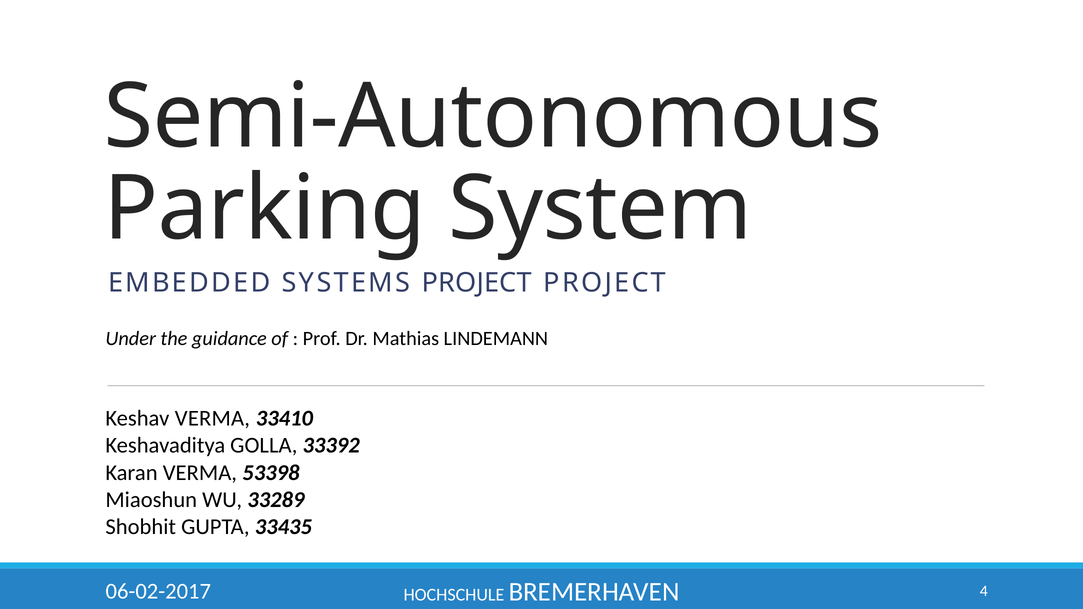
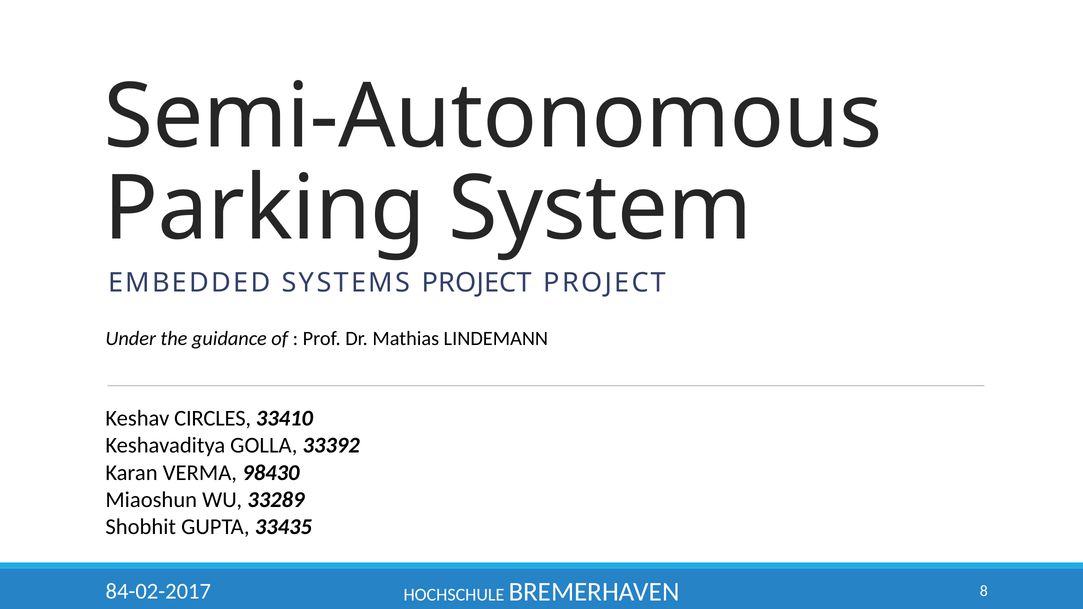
Keshav VERMA: VERMA -> CIRCLES (213, 419)
53398: 53398 -> 98430 (271, 473)
06-02-2017: 06-02-2017 -> 84-02-2017 (158, 592)
4: 4 -> 8 (984, 591)
